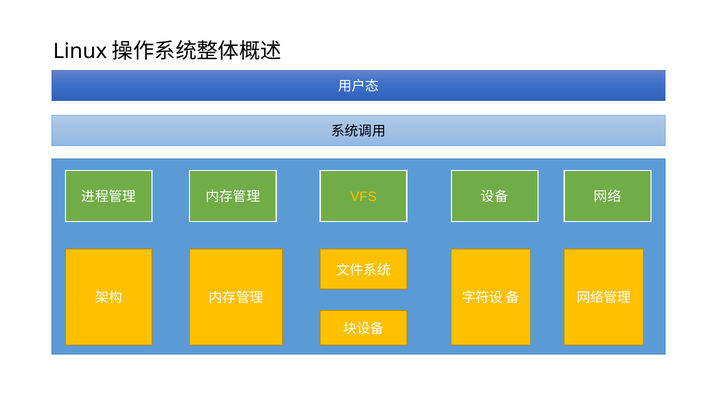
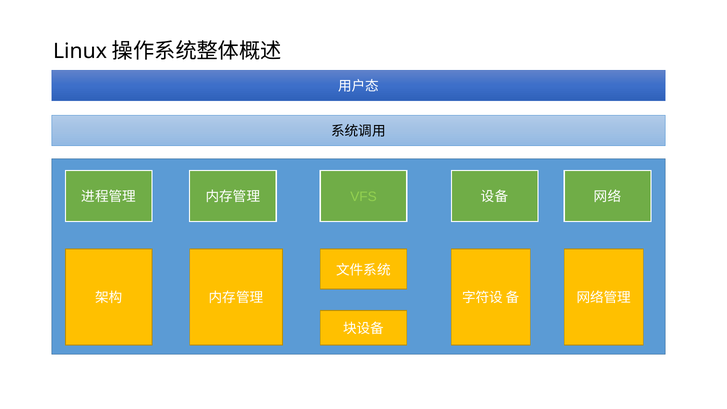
VFS colour: yellow -> light green (363, 197)
